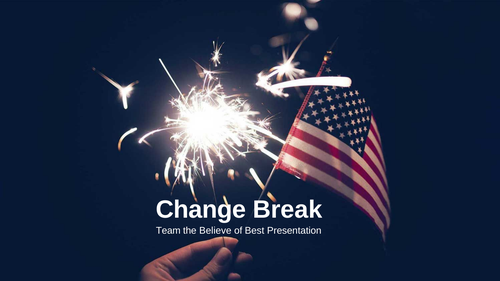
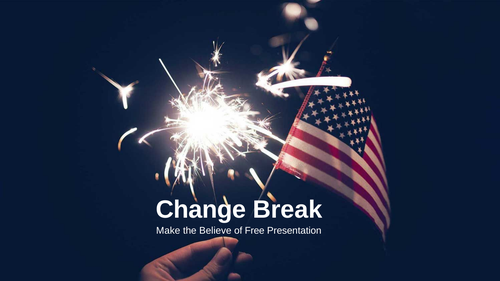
Team: Team -> Make (168, 231)
Best: Best -> Free (255, 231)
